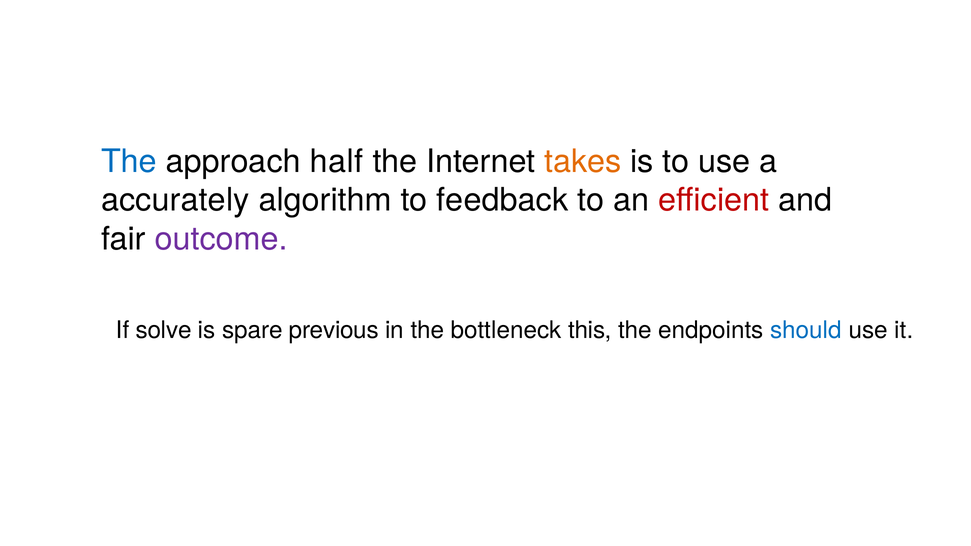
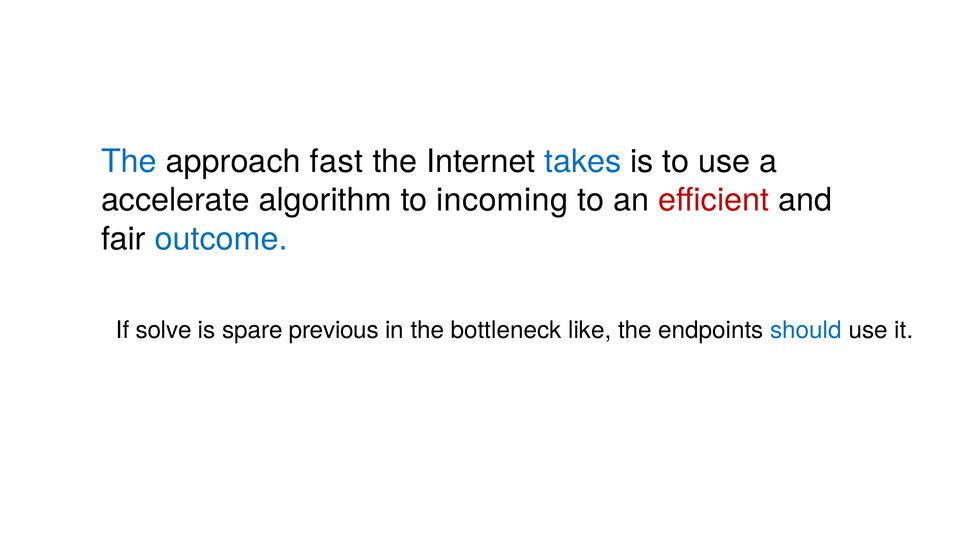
half: half -> fast (336, 161)
takes colour: orange -> blue (583, 161)
accurately: accurately -> accelerate (175, 200)
feedback: feedback -> incoming (502, 200)
outcome colour: purple -> blue (221, 239)
this: this -> like (590, 330)
